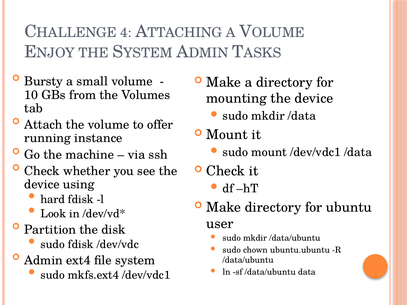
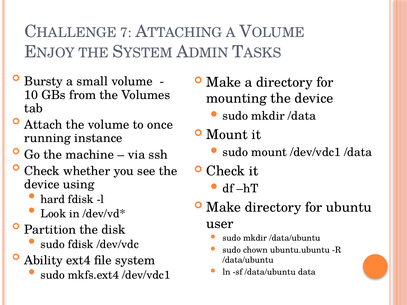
4: 4 -> 7 (126, 33)
offer: offer -> once (160, 125)
Admin: Admin -> Ability (44, 261)
